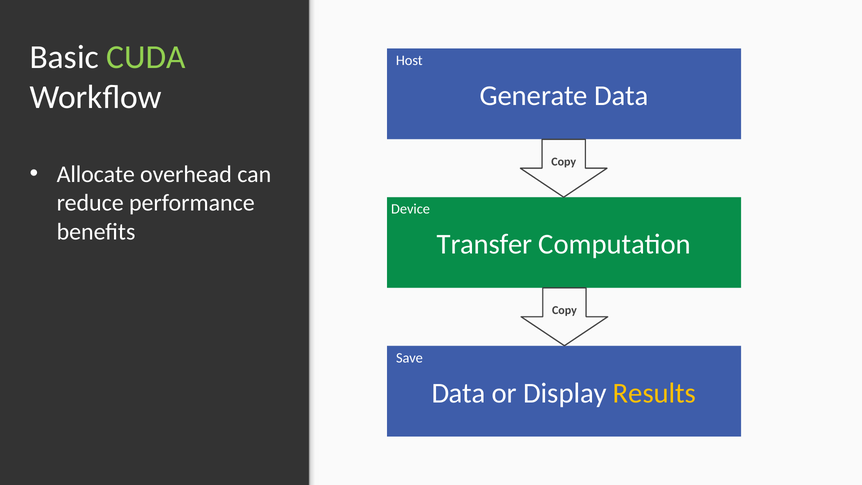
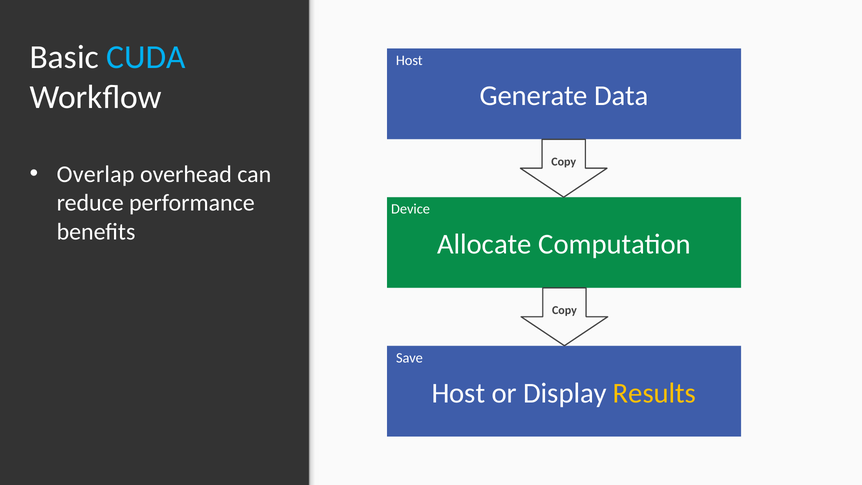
CUDA colour: light green -> light blue (146, 57)
Allocate: Allocate -> Overlap (96, 174)
Transfer: Transfer -> Allocate (484, 244)
Data: Data -> Host (458, 393)
